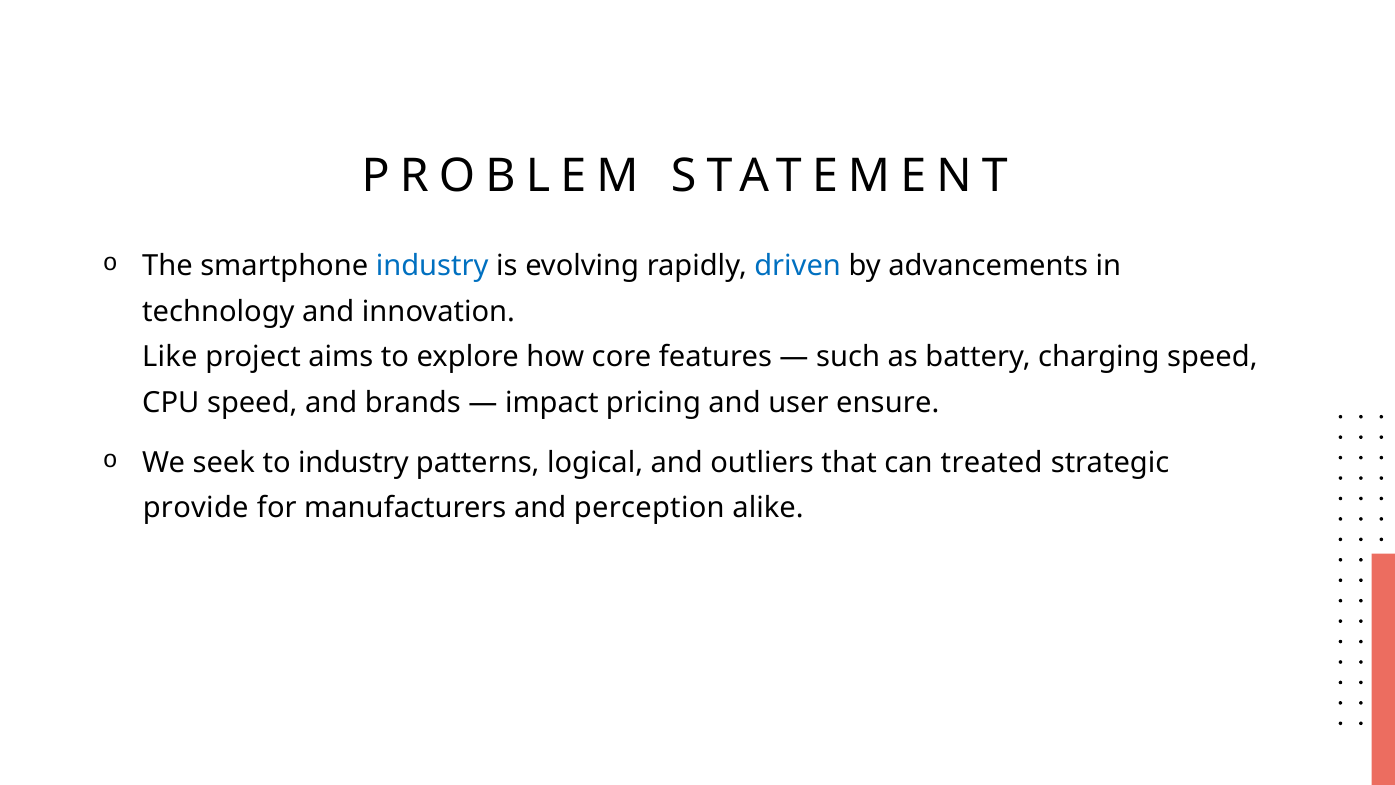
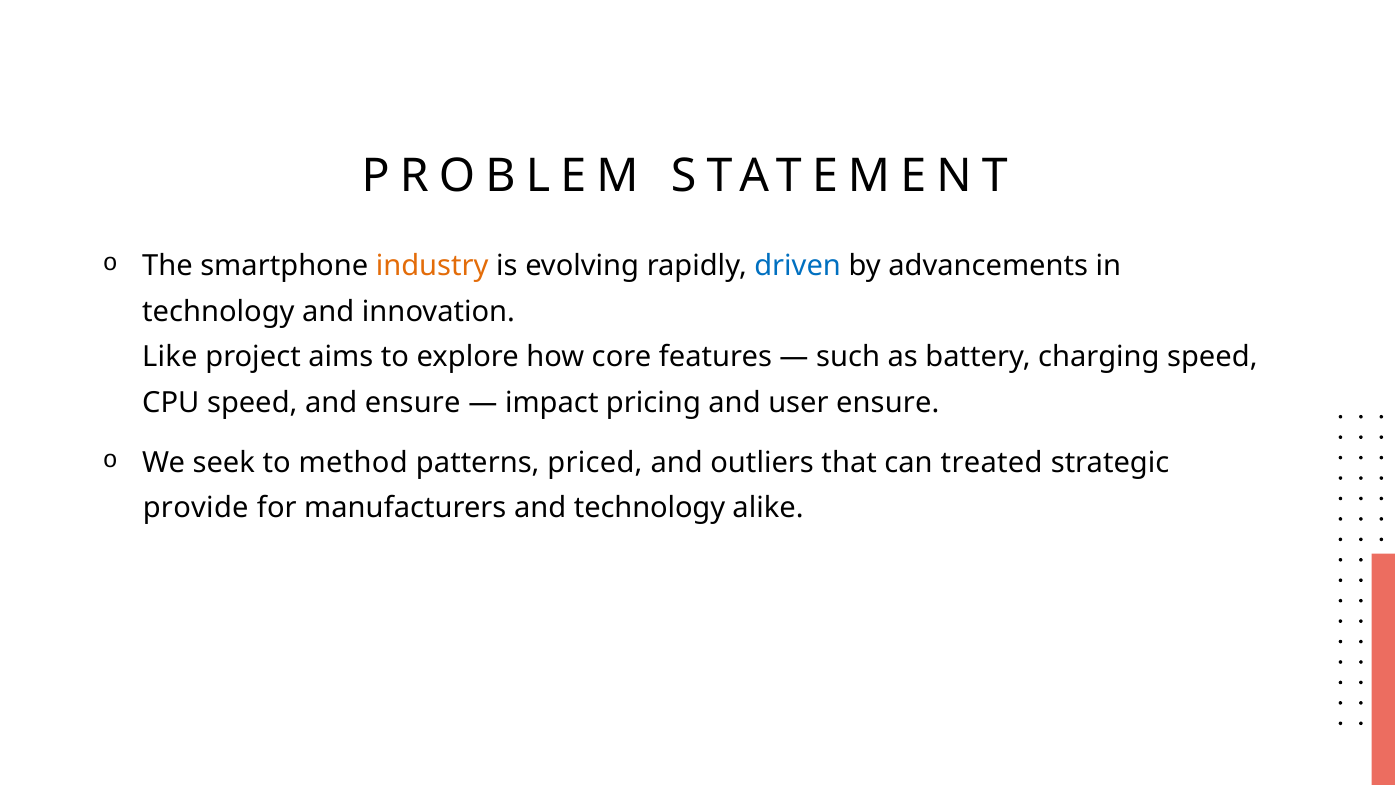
industry colour: blue -> orange (432, 266)
and brands: brands -> ensure (413, 402)
to industry: industry -> method (353, 462)
logical: logical -> priced (595, 462)
and perception: perception -> technology (649, 508)
